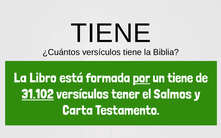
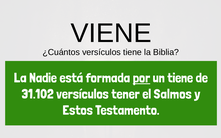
TIENE: TIENE -> VIENE (111, 33)
Libro: Libro -> Nadie (43, 78)
31.102 underline: present -> none (38, 94)
Carta: Carta -> Estos (78, 111)
